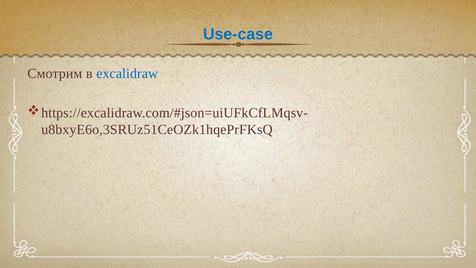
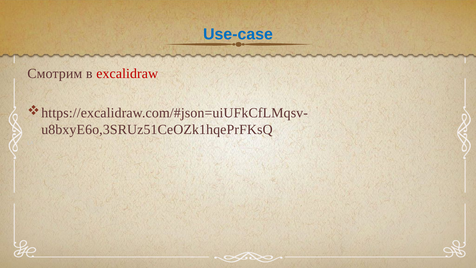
excalidraw colour: blue -> red (127, 74)
